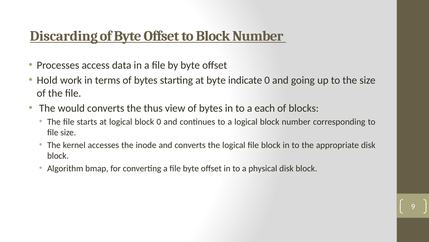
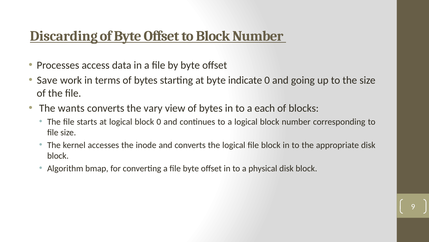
Hold: Hold -> Save (47, 80)
would: would -> wants (71, 108)
thus: thus -> vary (153, 108)
